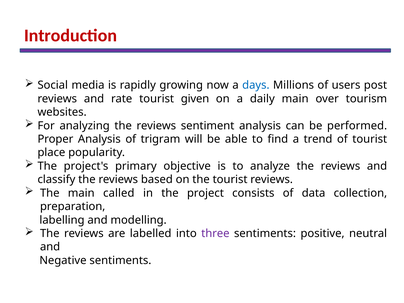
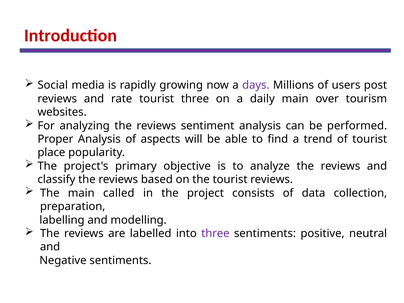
days colour: blue -> purple (256, 85)
tourist given: given -> three (195, 99)
trigram: trigram -> aspects (160, 139)
